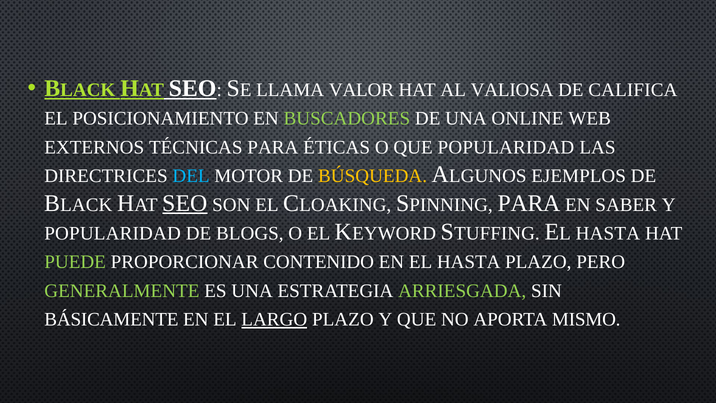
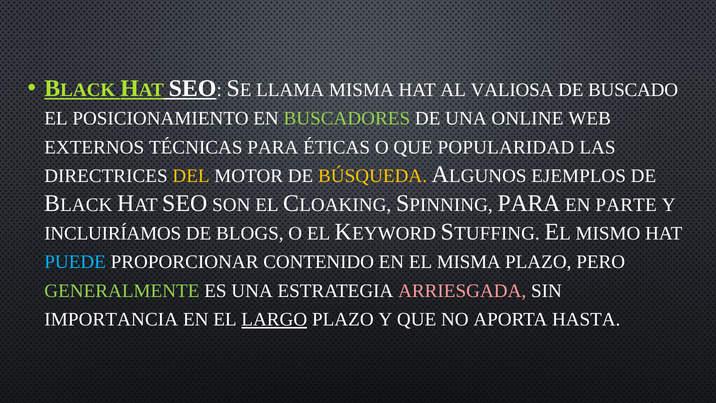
LLAMA VALOR: VALOR -> MISMA (361, 90)
CALIFICA: CALIFICA -> BUSCADO (633, 90)
DEL colour: light blue -> yellow (191, 176)
SEO underline: present -> none (185, 203)
SABER: SABER -> PARTE (626, 205)
POPULARIDAD: POPULARIDAD -> INCLUIRÍAMOS (113, 233)
HASTA: HASTA -> MISMO (608, 233)
PUEDE colour: light green -> light blue (75, 262)
EL HASTA: HASTA -> MISMA (469, 262)
ARRIESGADA colour: light green -> pink (462, 291)
BÁSICAMENTE: BÁSICAMENTE -> IMPORTANCIA (111, 319)
MISMO: MISMO -> HASTA (586, 319)
